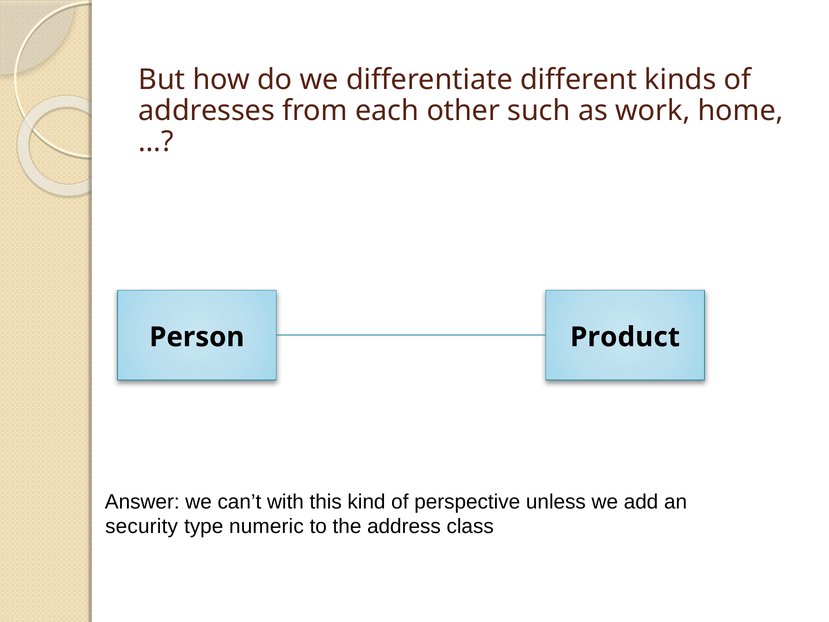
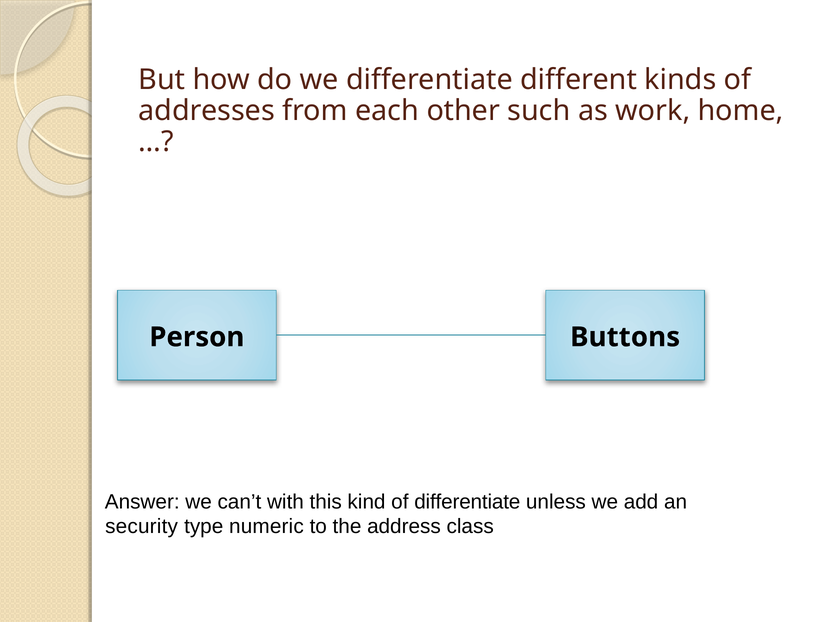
Product: Product -> Buttons (625, 337)
of perspective: perspective -> differentiate (467, 502)
